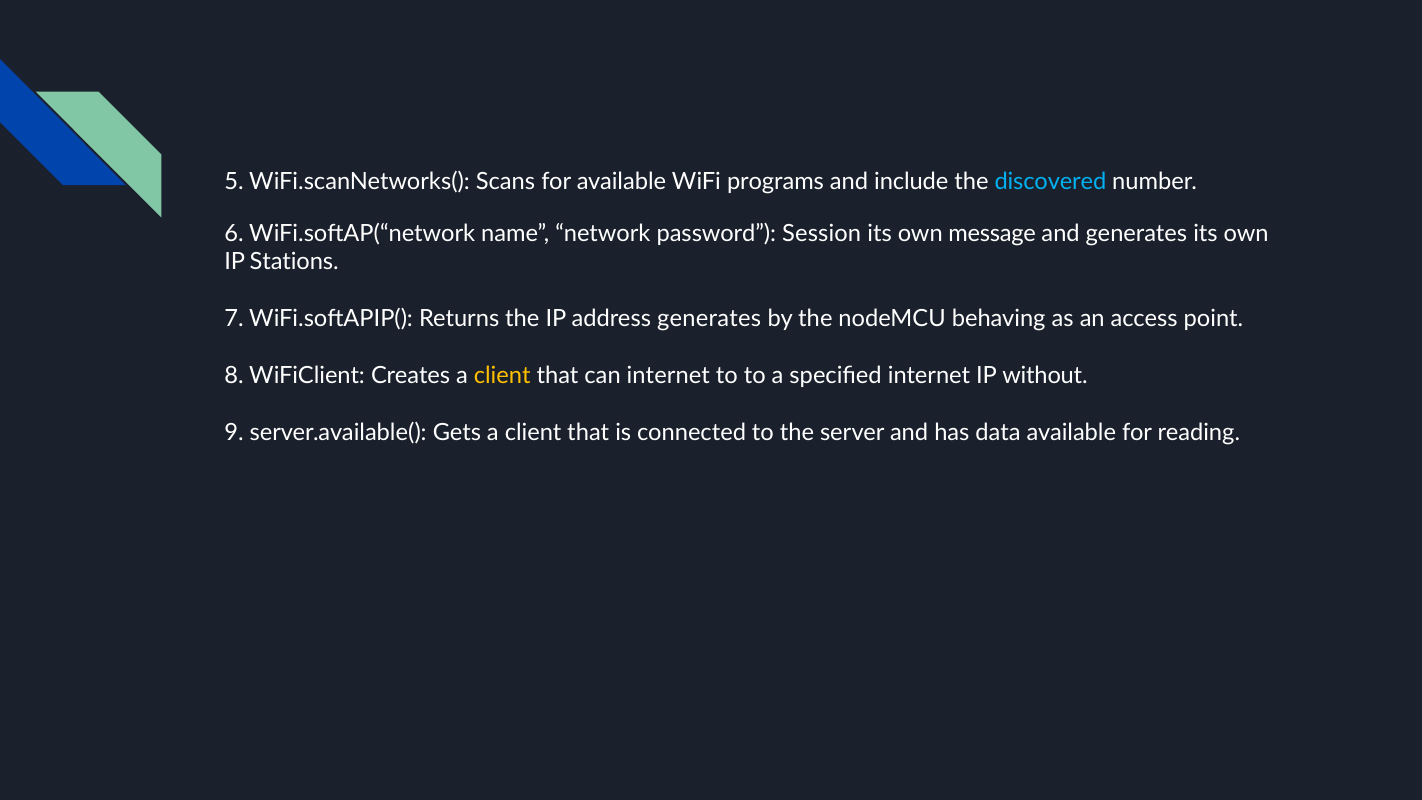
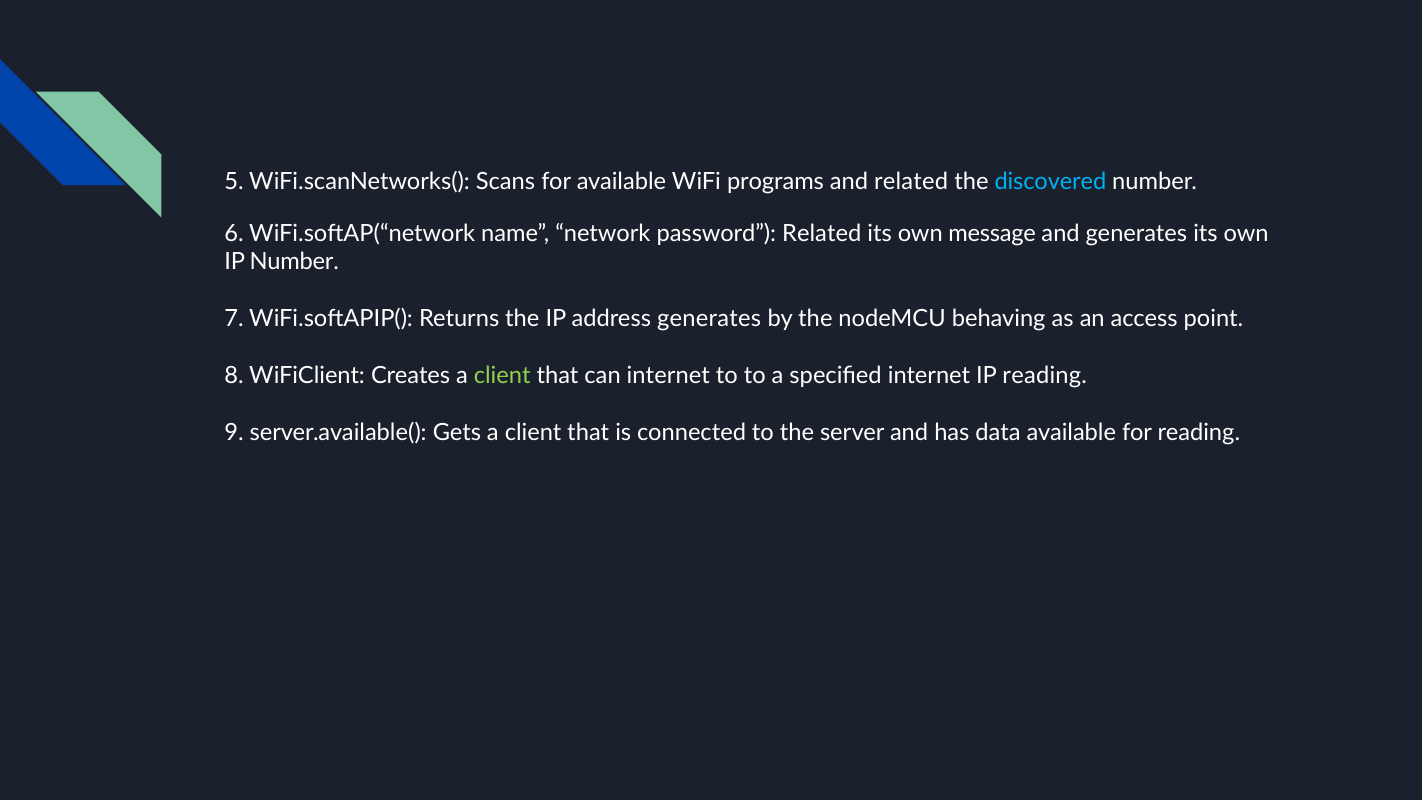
and include: include -> related (911, 181)
password Session: Session -> Related (822, 234)
IP Stations: Stations -> Number (294, 262)
client colour: yellow -> light green (502, 376)
IP without: without -> reading (1045, 376)
